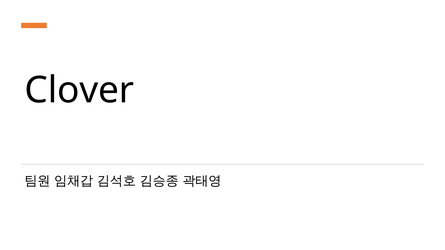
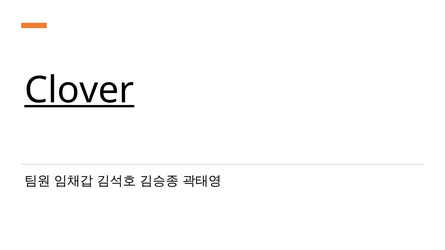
Clover underline: none -> present (79, 90)
